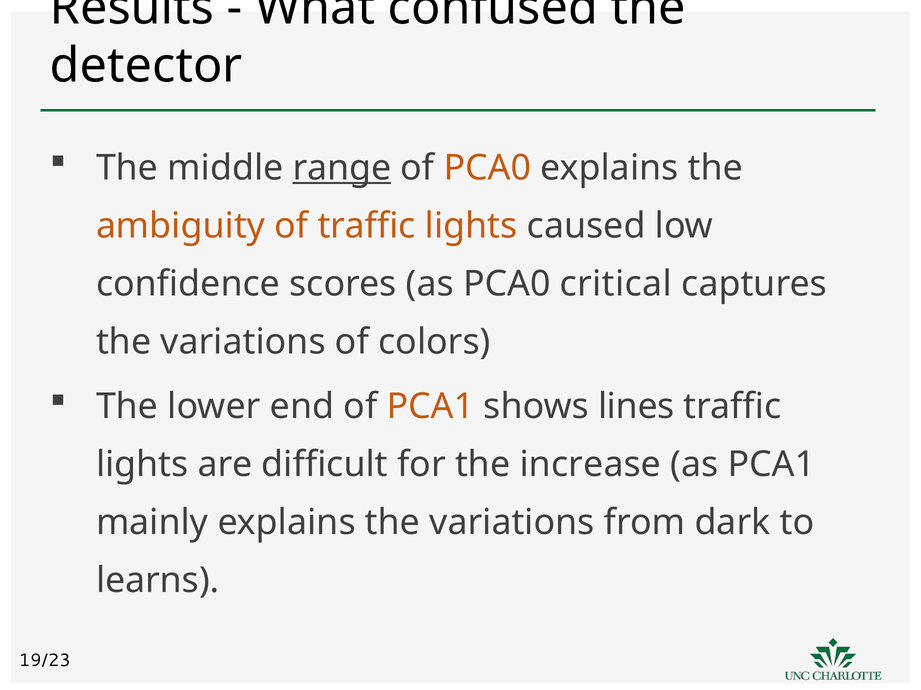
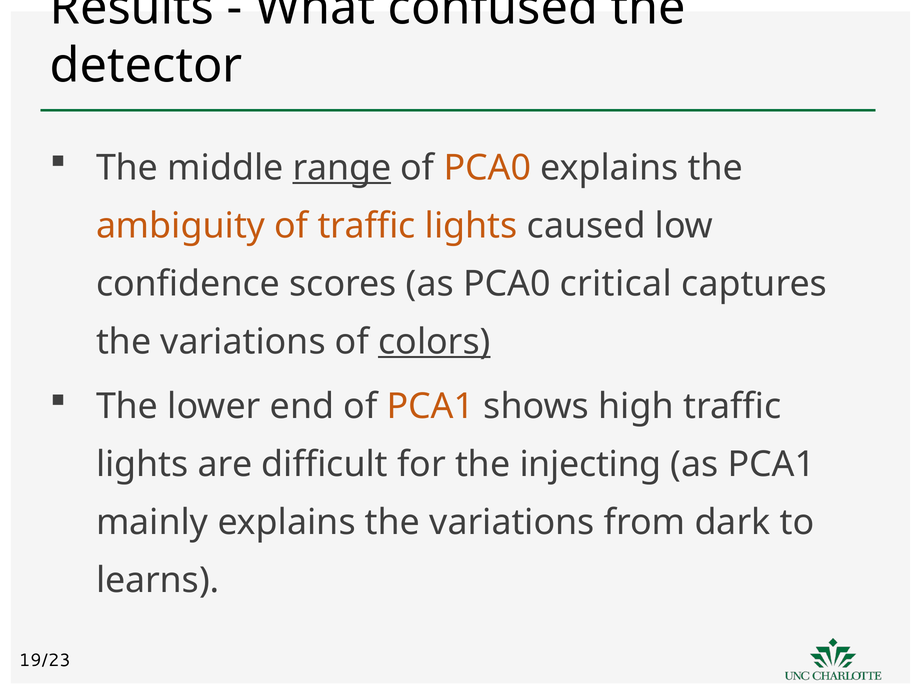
colors underline: none -> present (434, 342)
lines: lines -> high (636, 407)
increase: increase -> injecting (591, 465)
